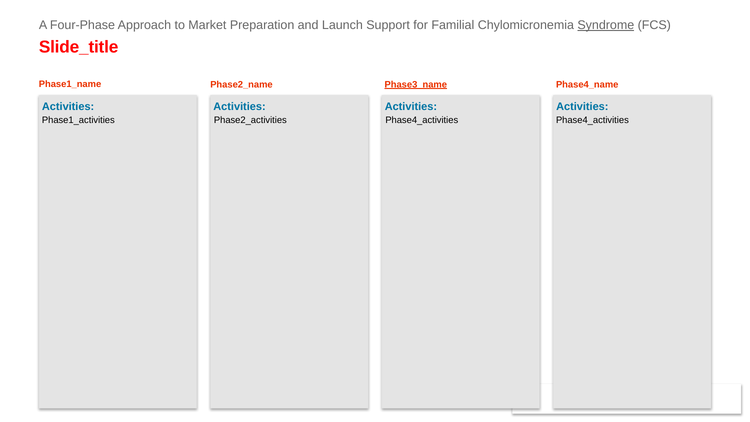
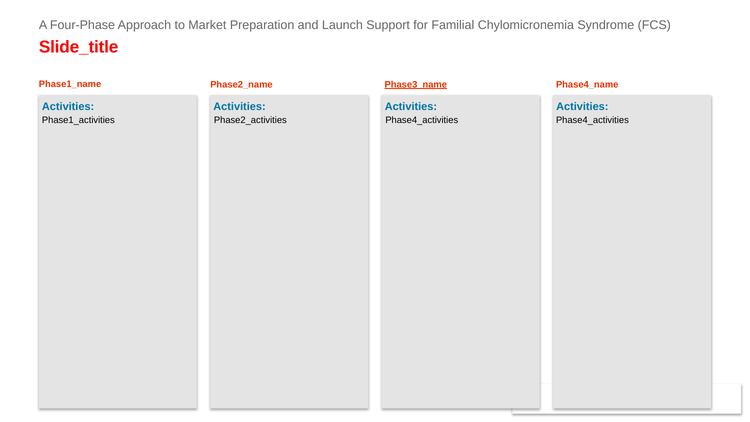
Syndrome underline: present -> none (606, 25)
